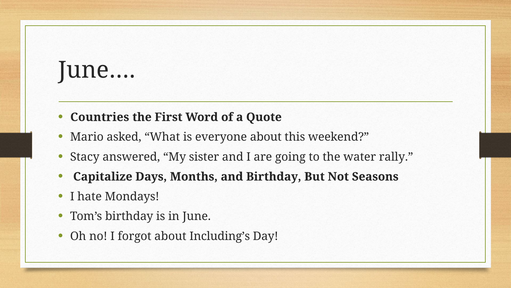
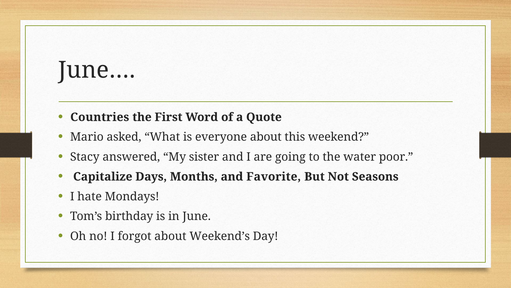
rally: rally -> poor (396, 157)
and Birthday: Birthday -> Favorite (274, 176)
Including’s: Including’s -> Weekend’s (220, 236)
